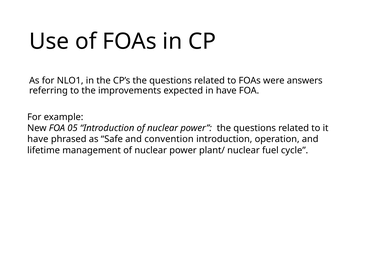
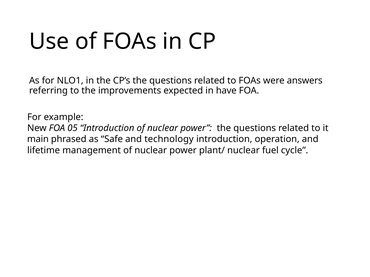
have: have -> main (38, 139)
convention: convention -> technology (169, 139)
